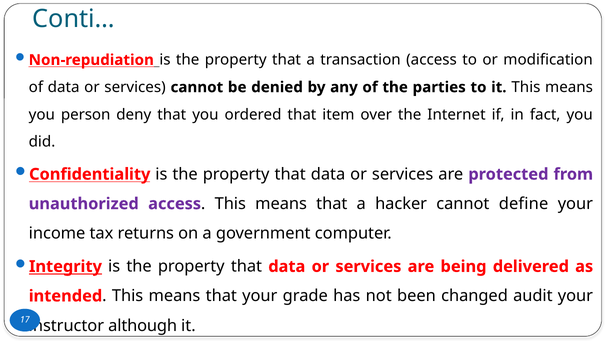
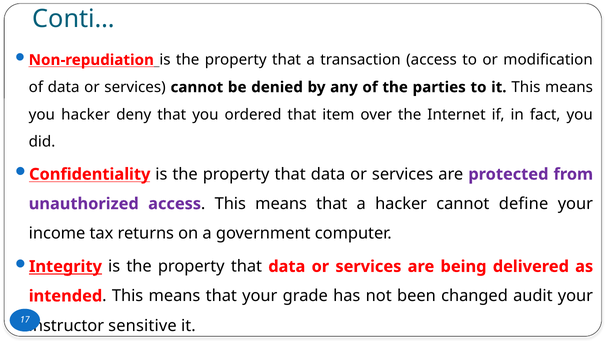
you person: person -> hacker (86, 114)
although: although -> sensitive (143, 325)
